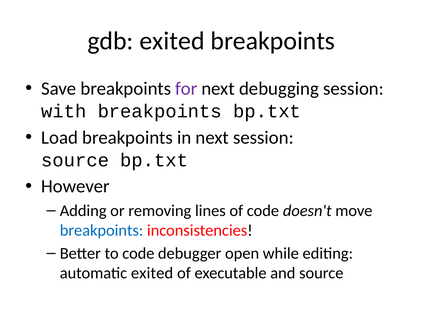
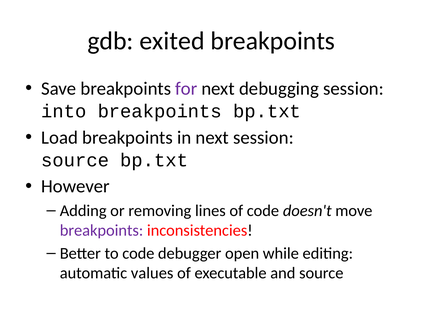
with: with -> into (64, 111)
breakpoints colour: blue -> purple (101, 231)
automatic exited: exited -> values (152, 273)
